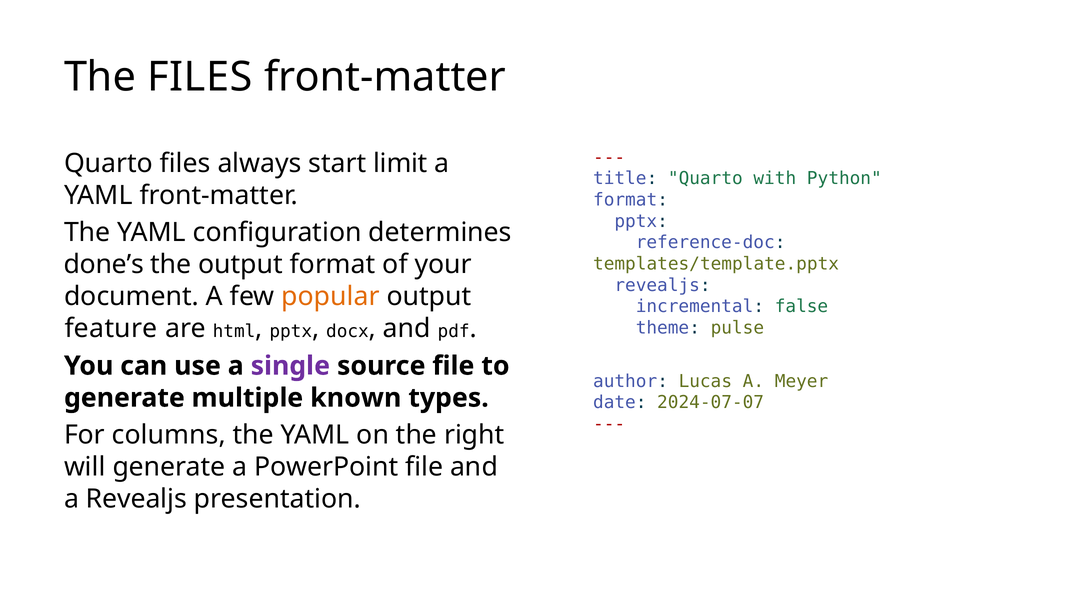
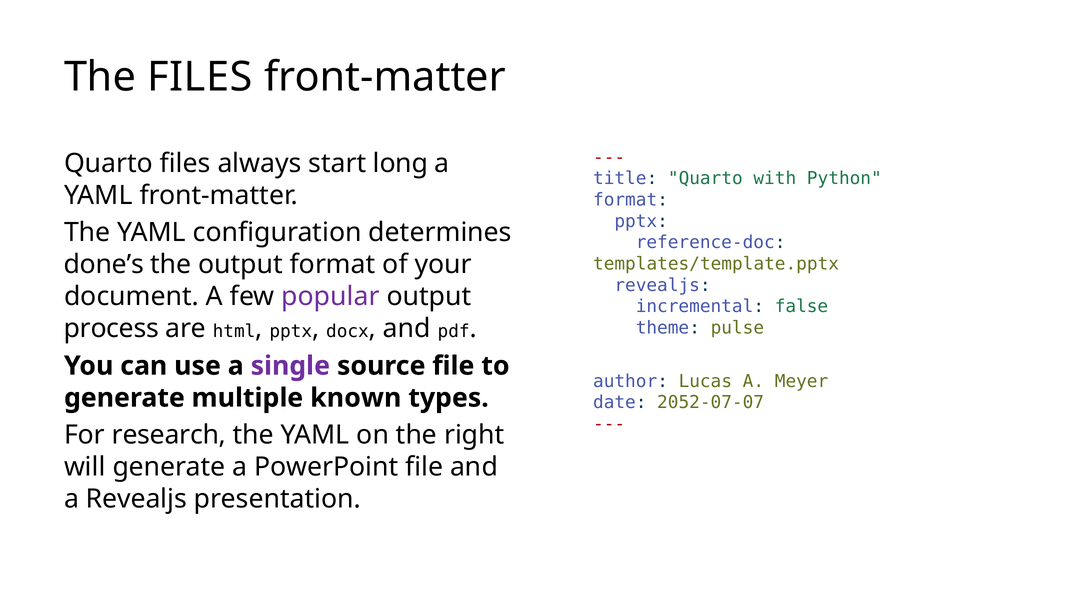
limit: limit -> long (400, 163)
popular colour: orange -> purple (331, 297)
feature: feature -> process (111, 329)
2024-07-07: 2024-07-07 -> 2052-07-07 (711, 403)
columns: columns -> research (169, 435)
